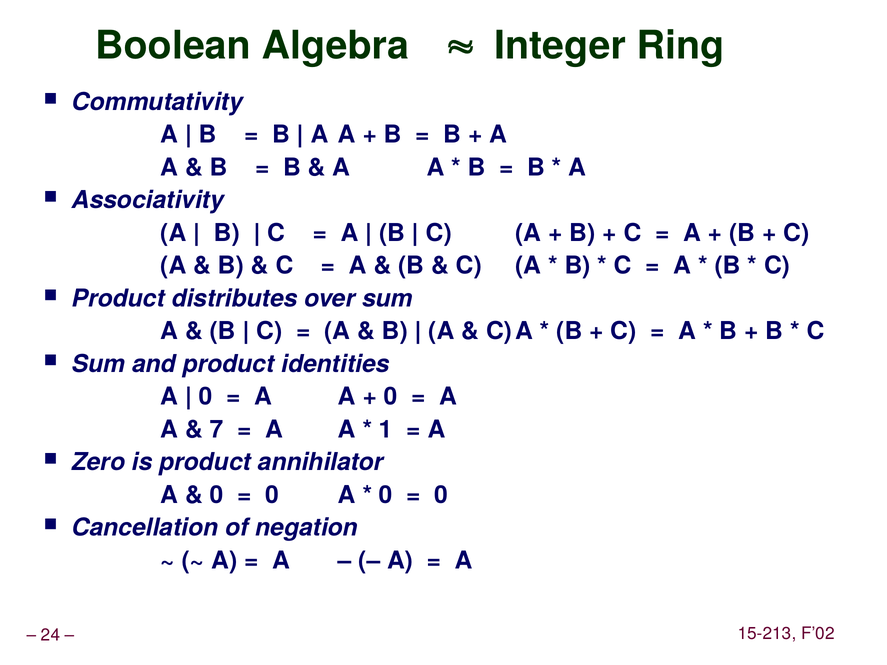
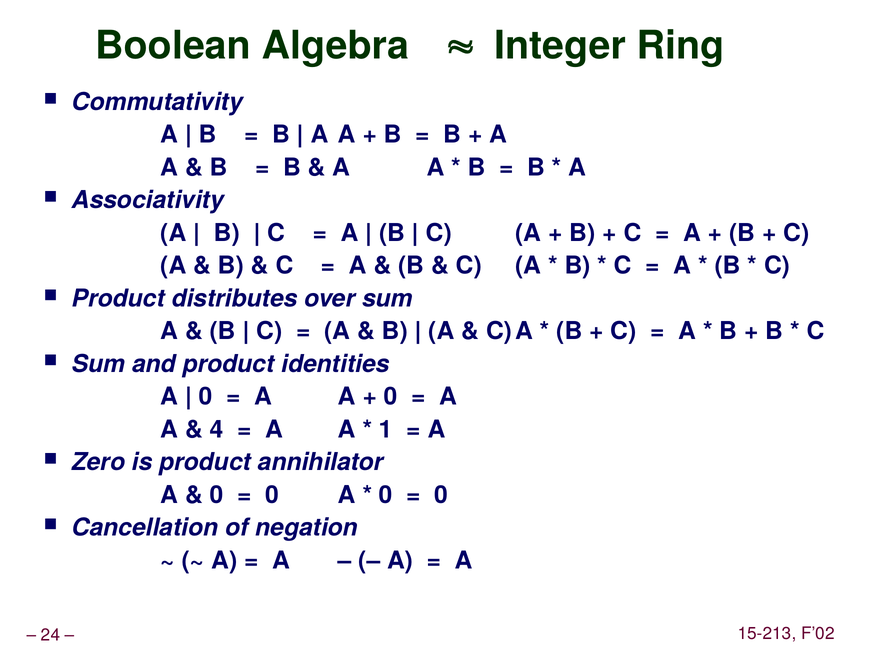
7: 7 -> 4 (217, 430)
